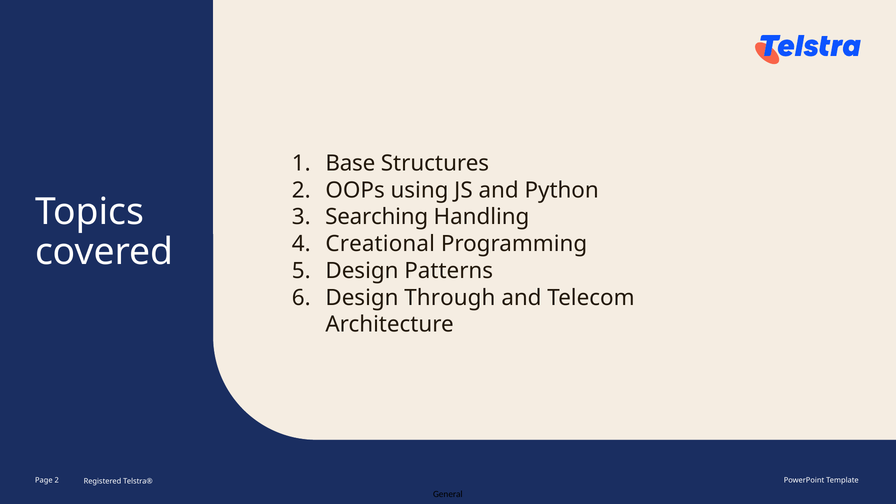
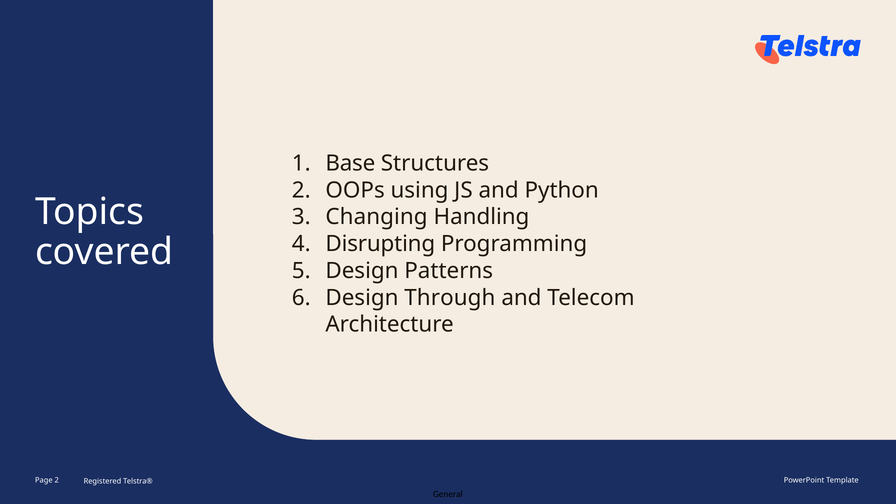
Searching: Searching -> Changing (377, 217)
Creational: Creational -> Disrupting (380, 244)
